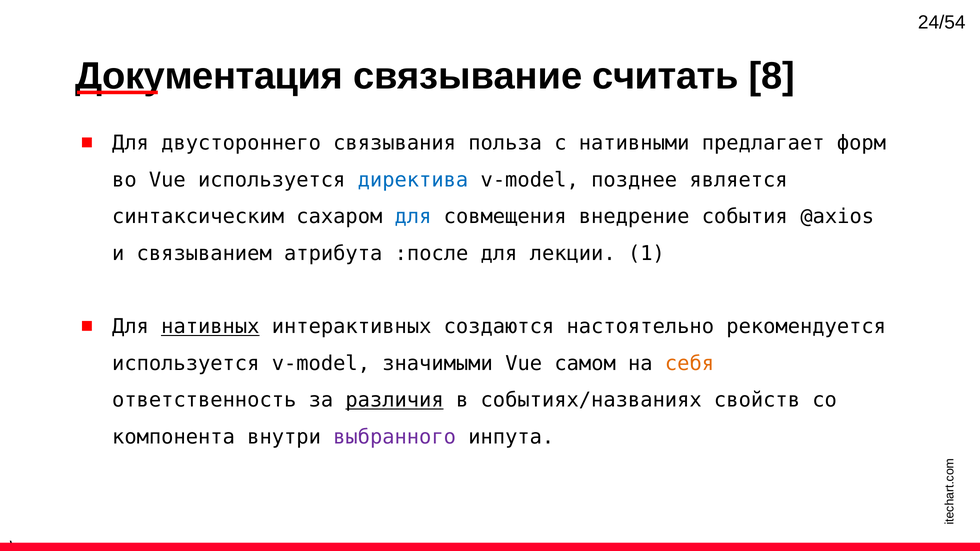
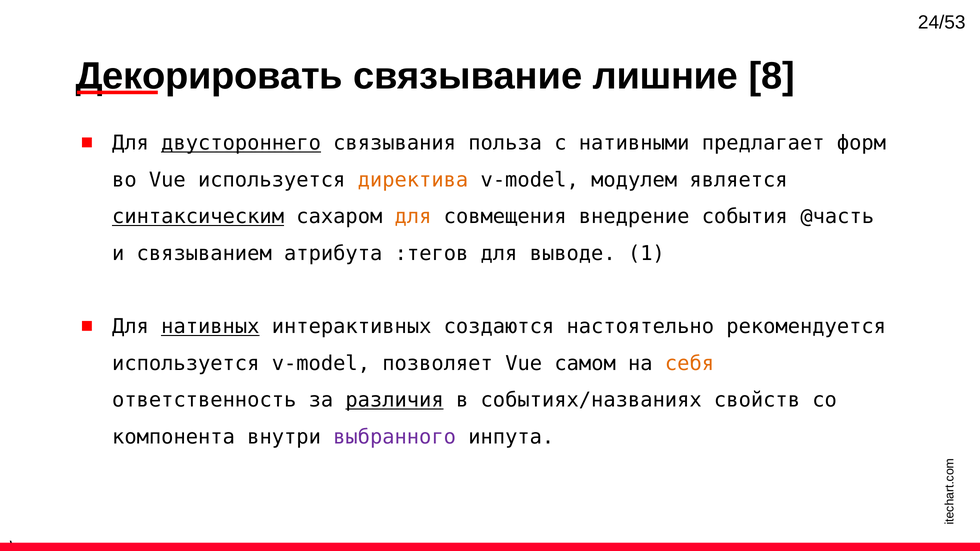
24/54: 24/54 -> 24/53 (942, 22)
Документация: Документация -> Декорировать (209, 76)
считать: считать -> лишние (665, 76)
двустороннего underline: none -> present (241, 143)
директива colour: blue -> orange (413, 180)
позднее: позднее -> модулем (634, 180)
синтаксическим underline: none -> present (198, 217)
для colour: blue -> orange (413, 217)
@axios: @axios -> @часть (837, 217)
:после: :после -> :тегов (432, 253)
лекции: лекции -> выводе (573, 253)
значимыми: значимыми -> позволяет (438, 364)
